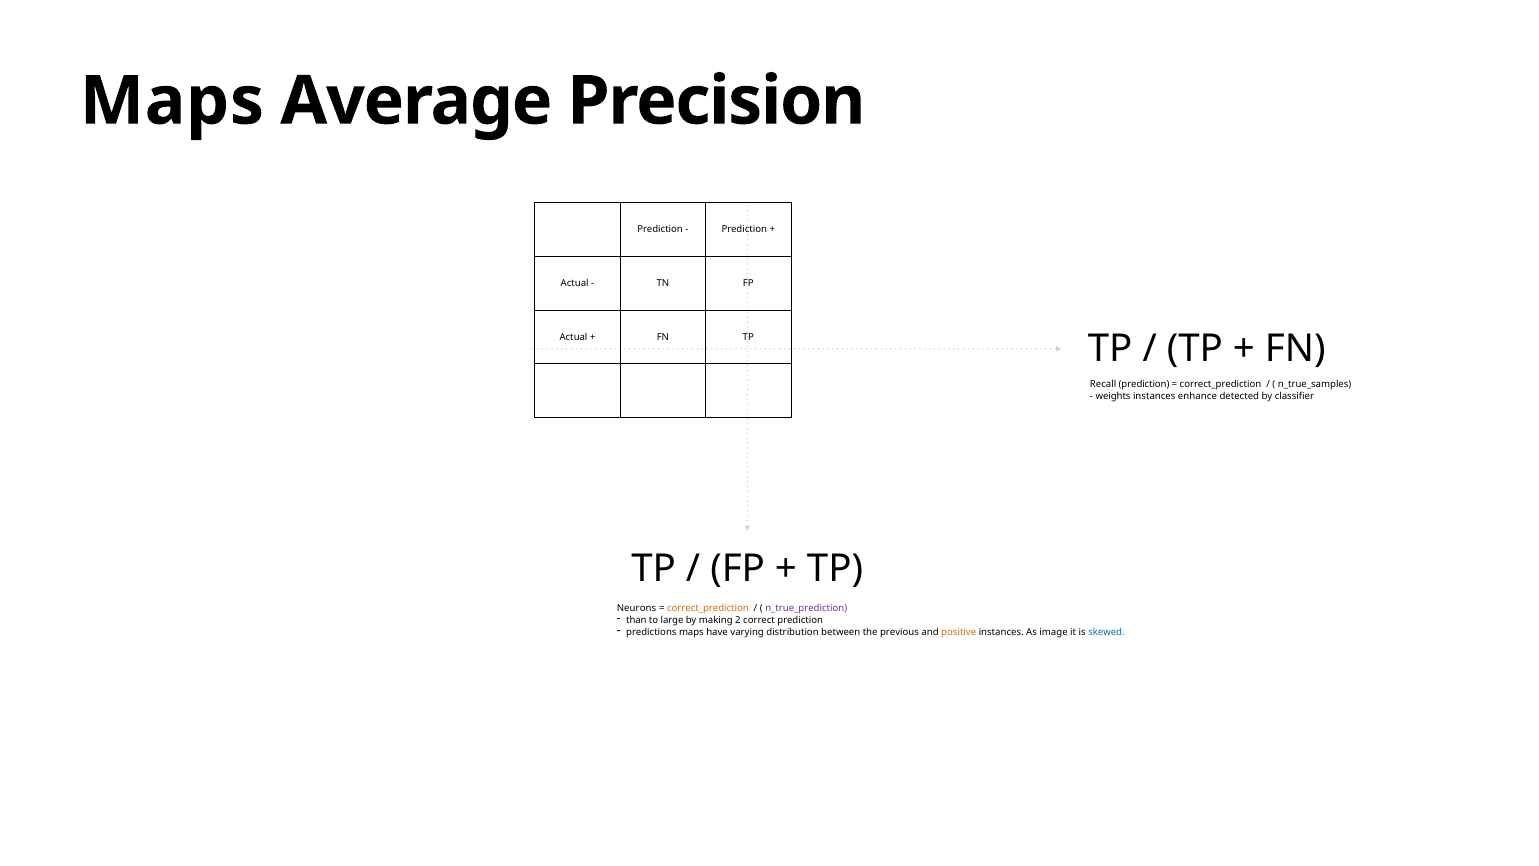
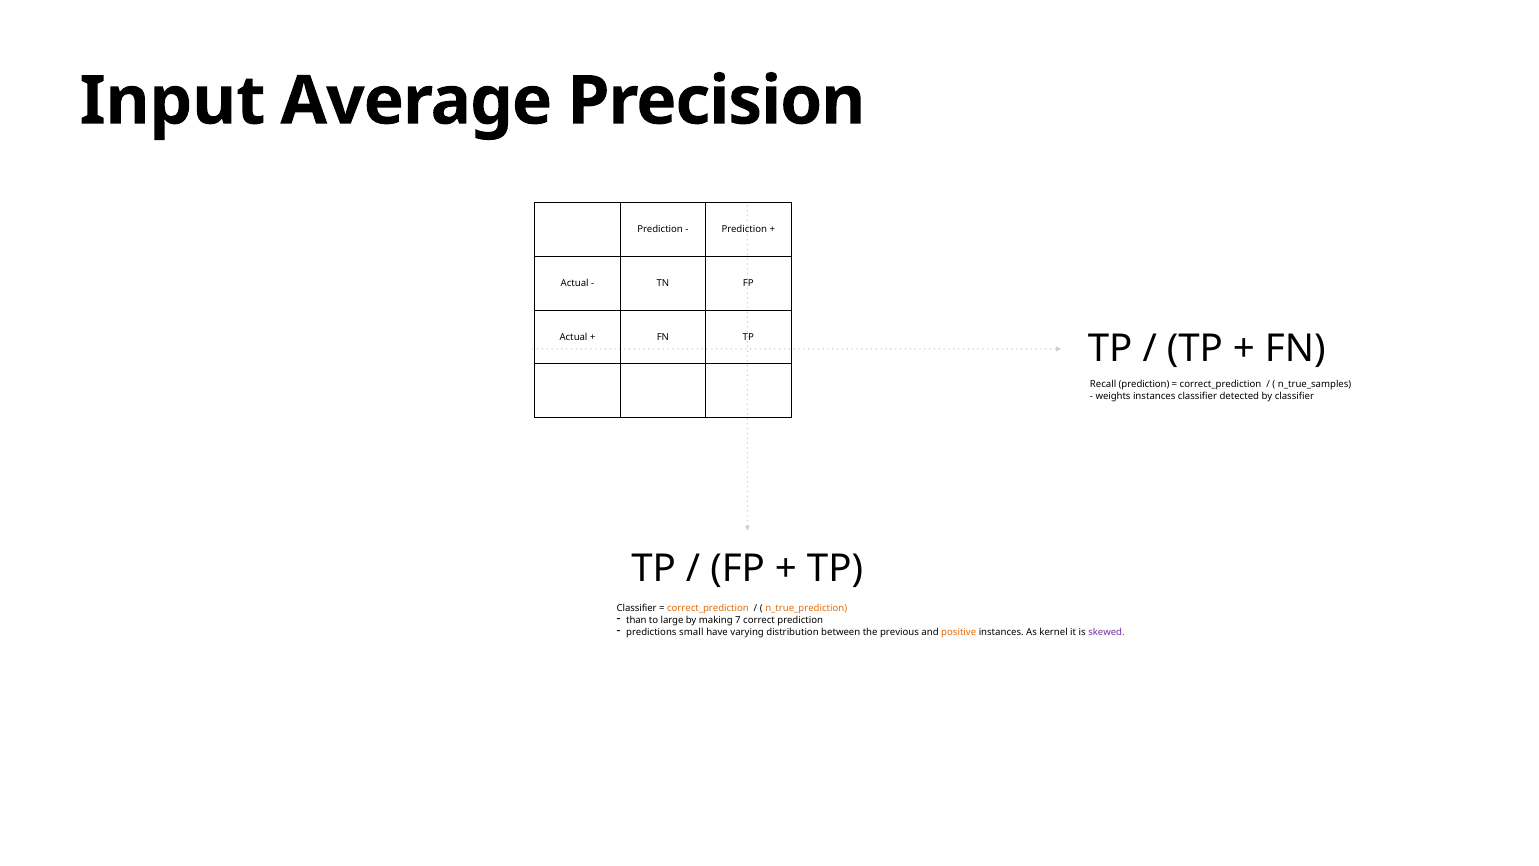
Maps: Maps -> Input (172, 101)
instances enhance: enhance -> classifier (1197, 396)
Neurons: Neurons -> Classifier (637, 608)
n_true_prediction colour: purple -> orange (806, 608)
2: 2 -> 7 (738, 620)
predictions maps: maps -> small (691, 632)
image: image -> kernel (1054, 632)
skewed colour: blue -> purple (1106, 632)
